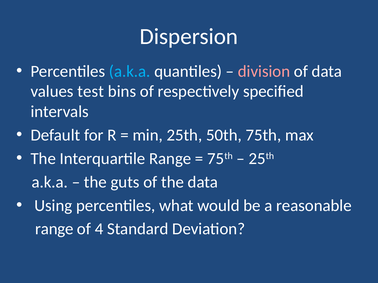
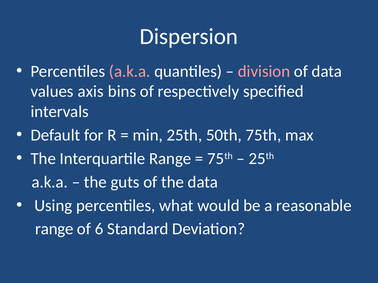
a.k.a colour: light blue -> pink (130, 71)
test: test -> axis (91, 92)
4: 4 -> 6 (99, 229)
